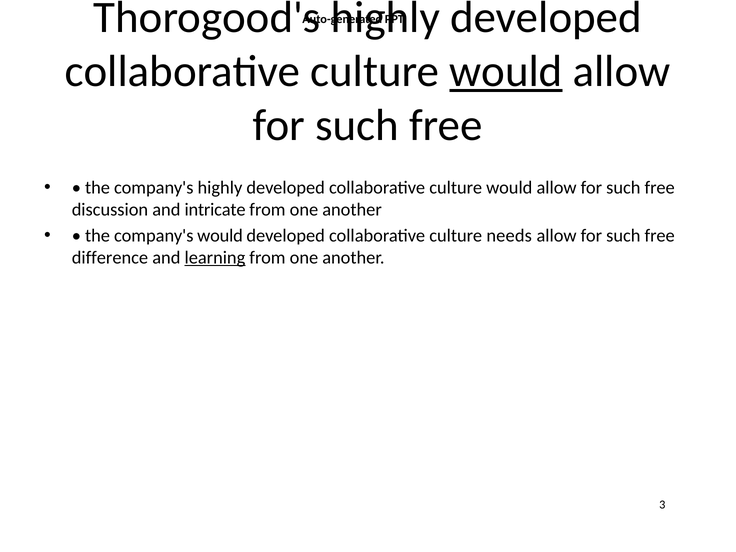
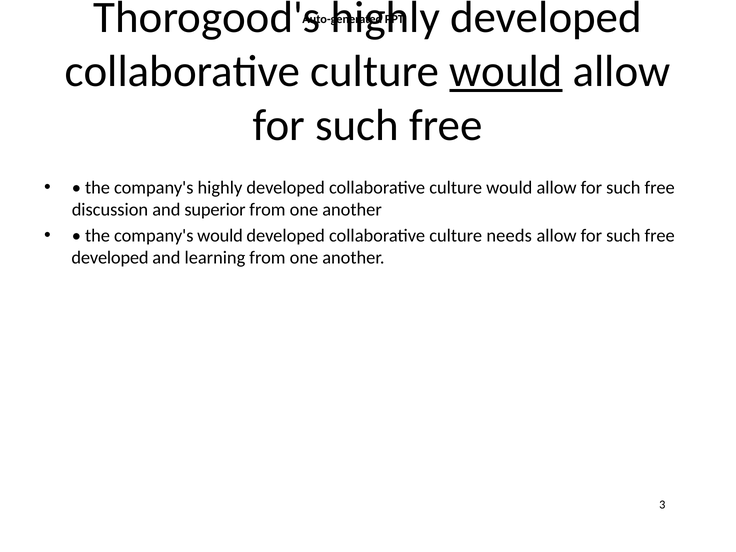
intricate: intricate -> superior (215, 210)
difference: difference -> developed (110, 258)
learning underline: present -> none (215, 258)
